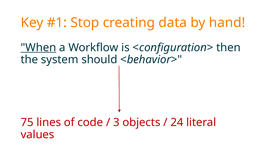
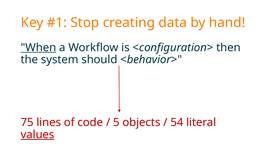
3: 3 -> 5 (116, 123)
24: 24 -> 54 (177, 123)
values underline: none -> present (38, 135)
